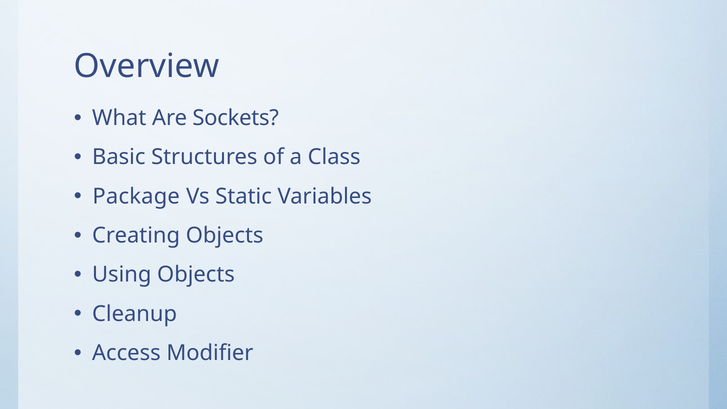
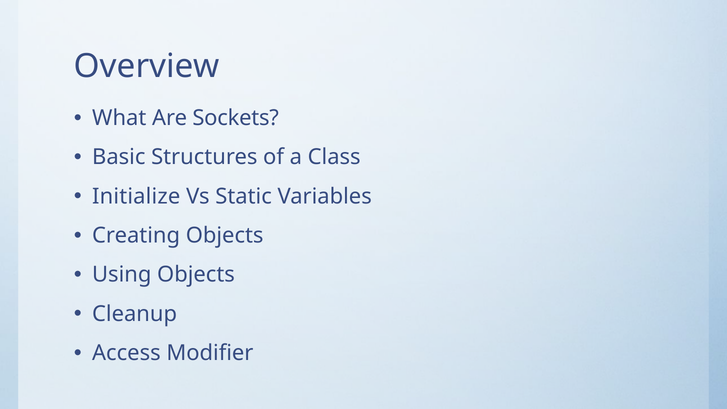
Package: Package -> Initialize (136, 196)
